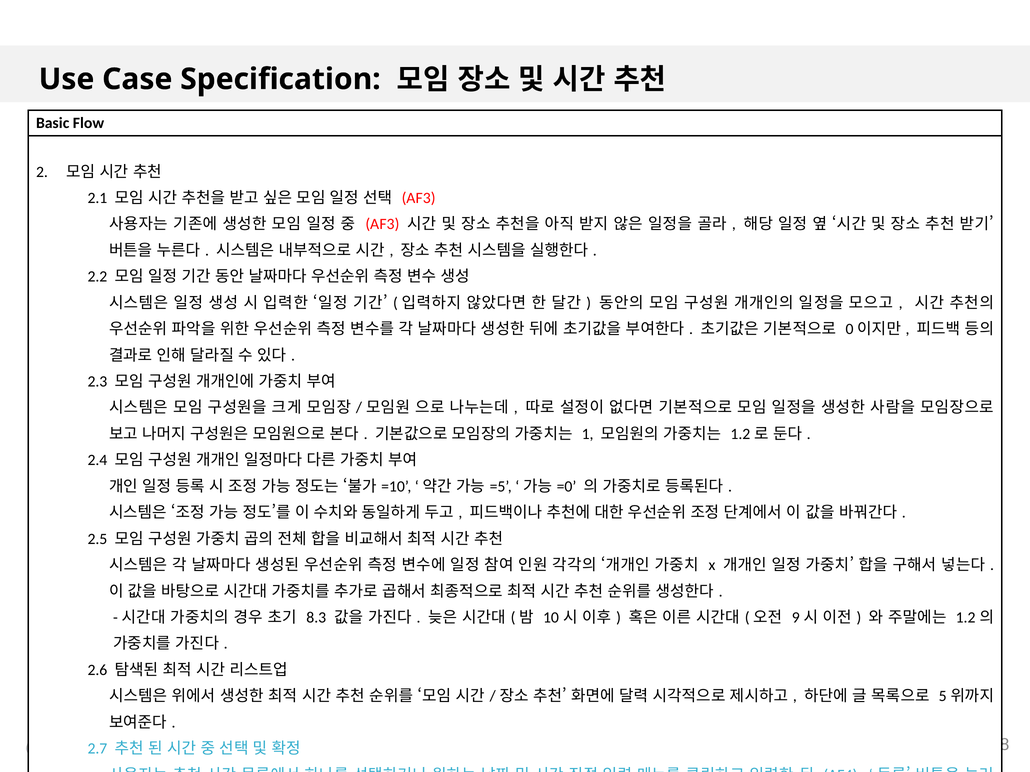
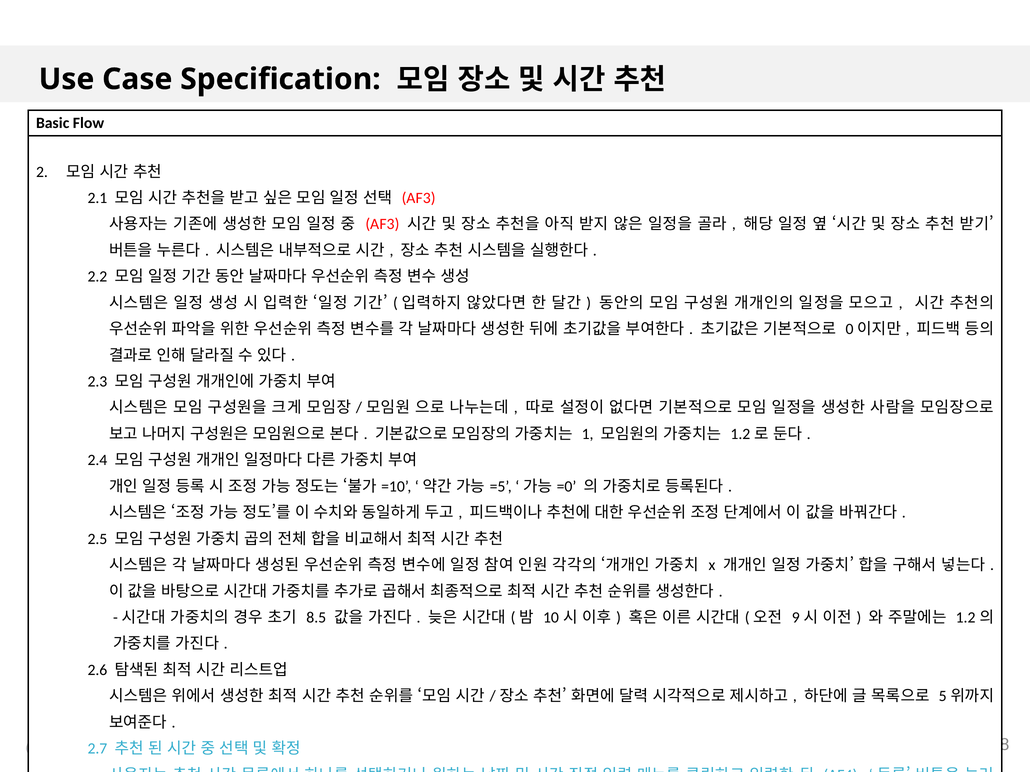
8.3: 8.3 -> 8.5 (316, 618)
